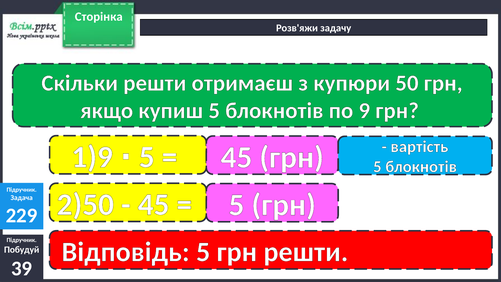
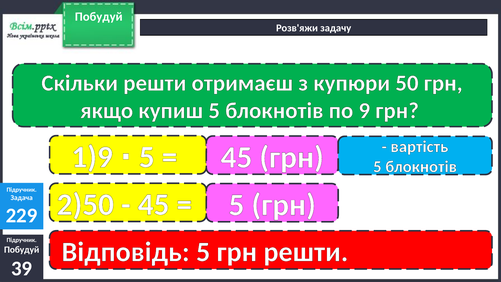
Сторінка: Сторінка -> Побудуй (99, 17)
